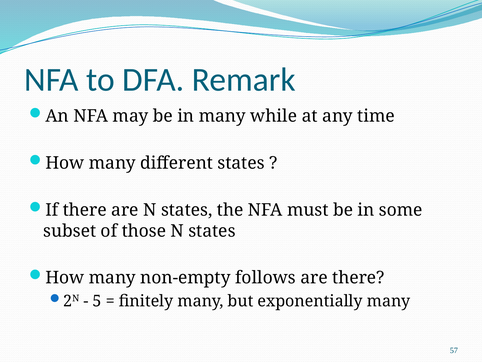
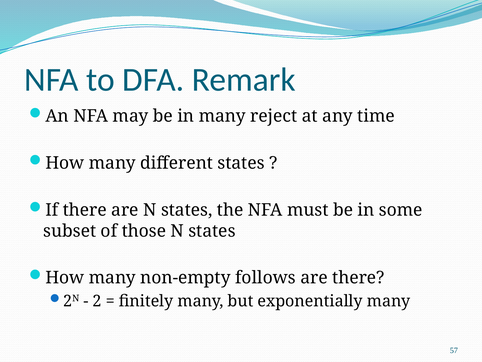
while: while -> reject (274, 116)
5: 5 -> 2 (97, 301)
